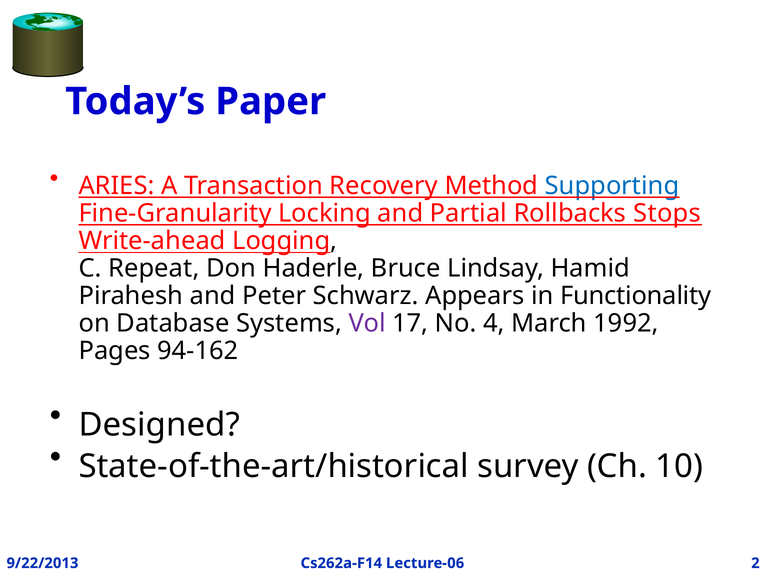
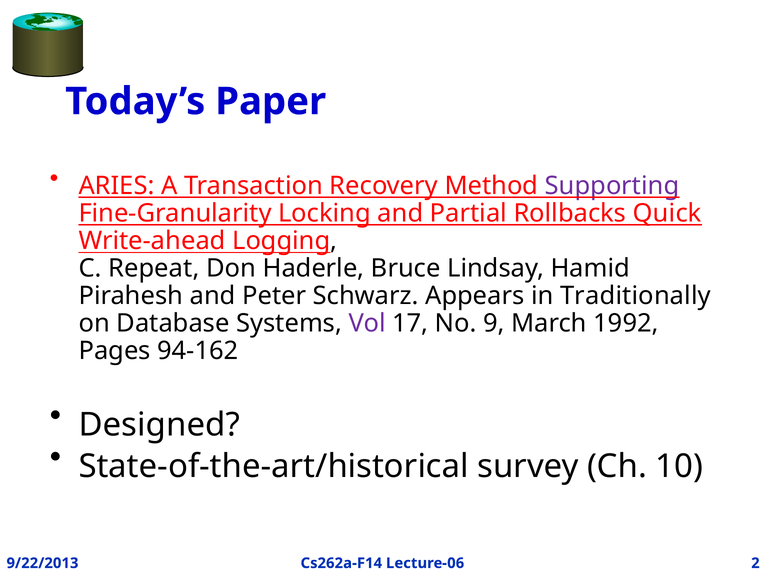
Supporting colour: blue -> purple (612, 186)
Stops: Stops -> Quick (667, 213)
Functionality: Functionality -> Traditionally (636, 296)
4: 4 -> 9 (494, 324)
